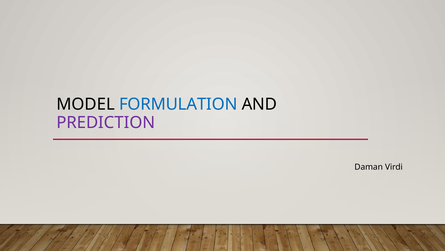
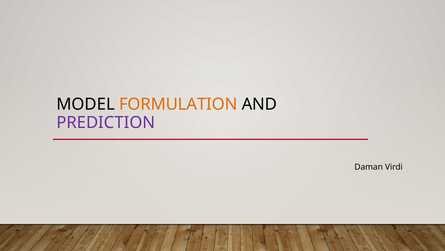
FORMULATION colour: blue -> orange (178, 104)
